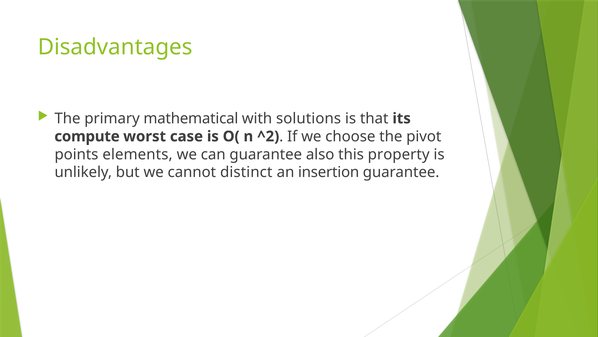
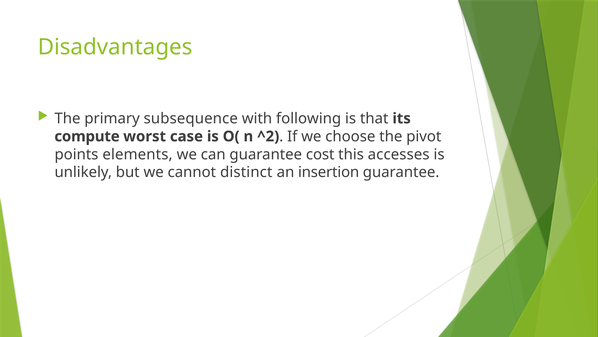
mathematical: mathematical -> subsequence (191, 118)
solutions: solutions -> following (309, 118)
also: also -> cost (320, 154)
property: property -> accesses (399, 154)
